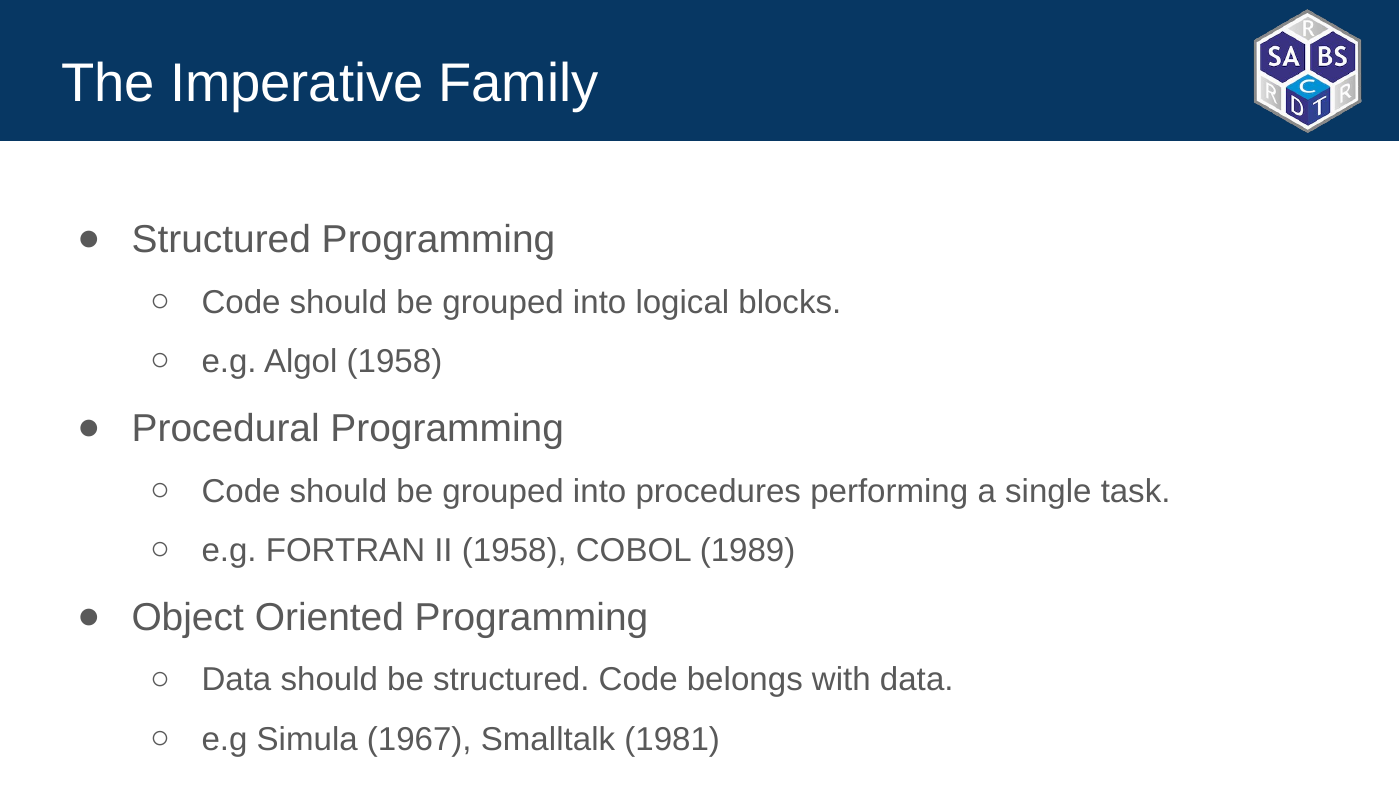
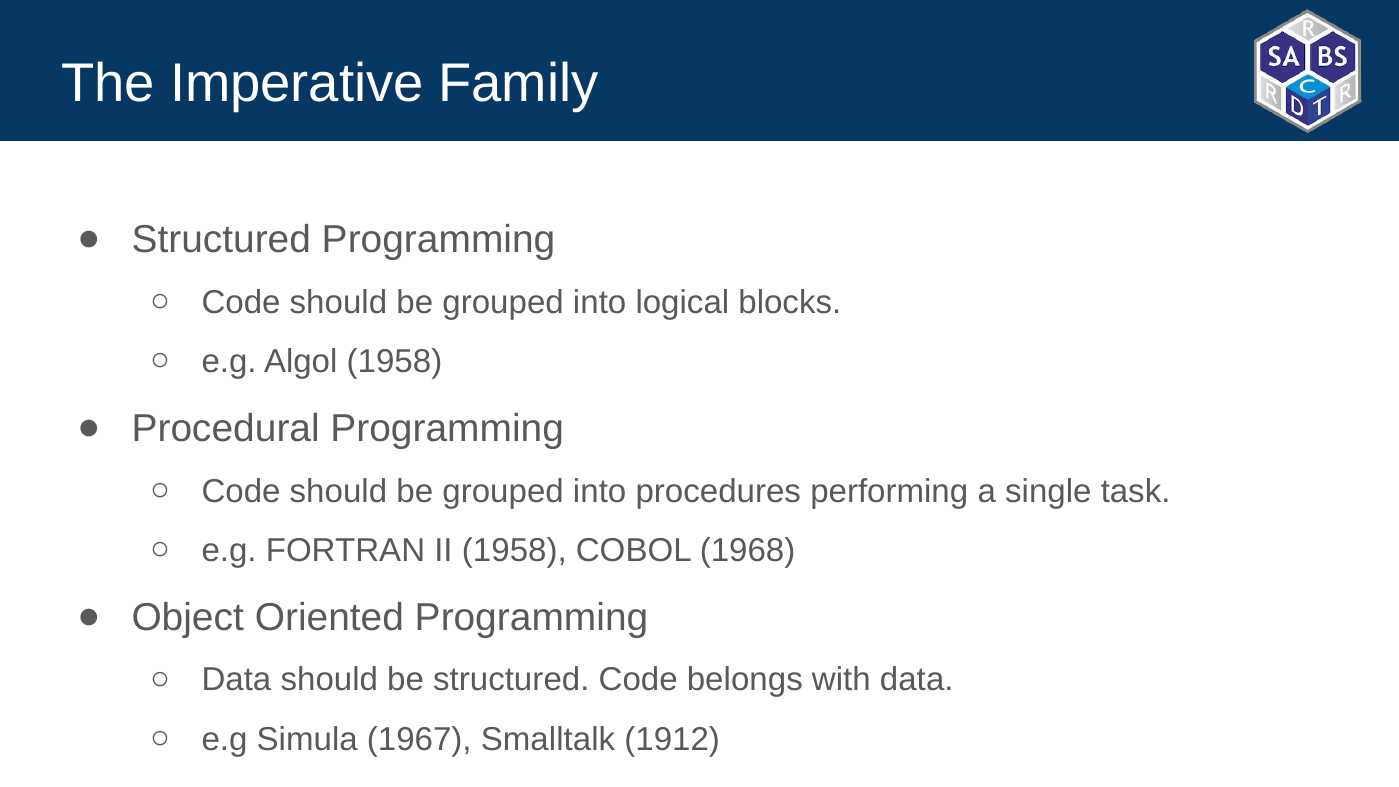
1989: 1989 -> 1968 (748, 551)
1981: 1981 -> 1912 (672, 740)
